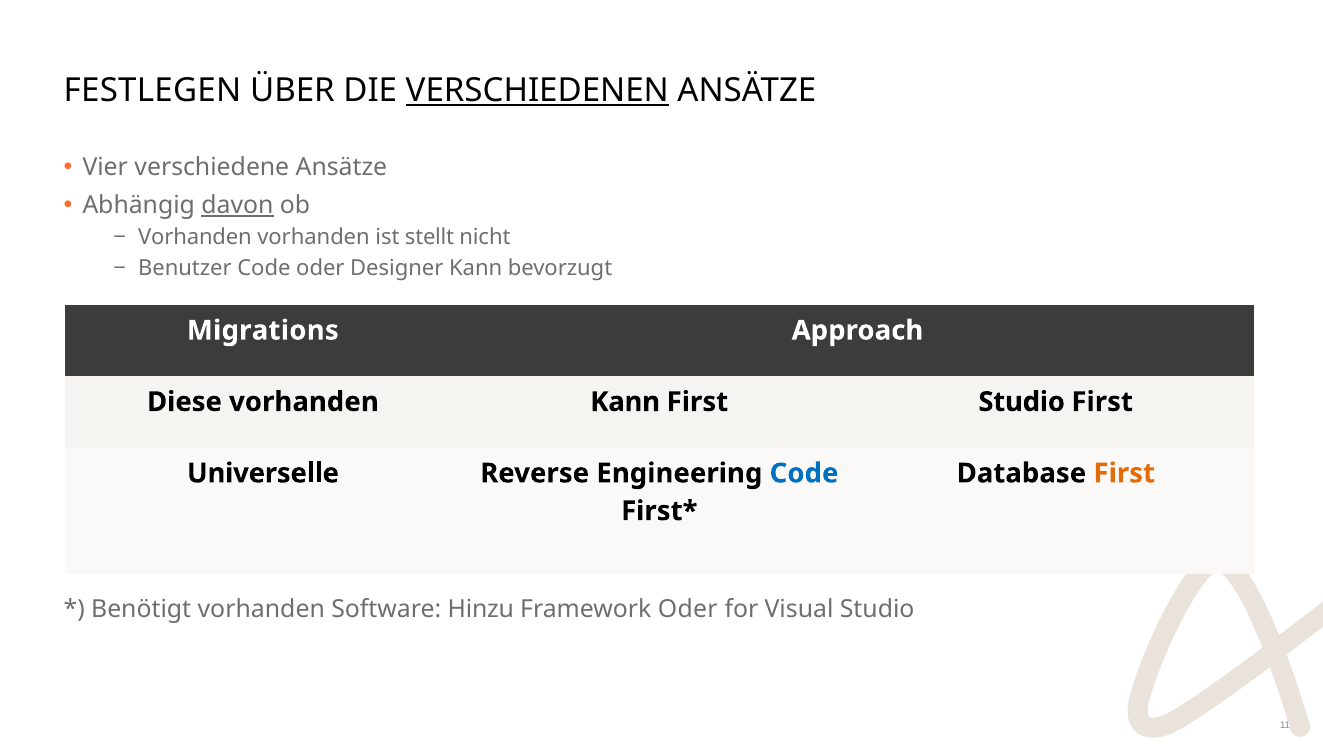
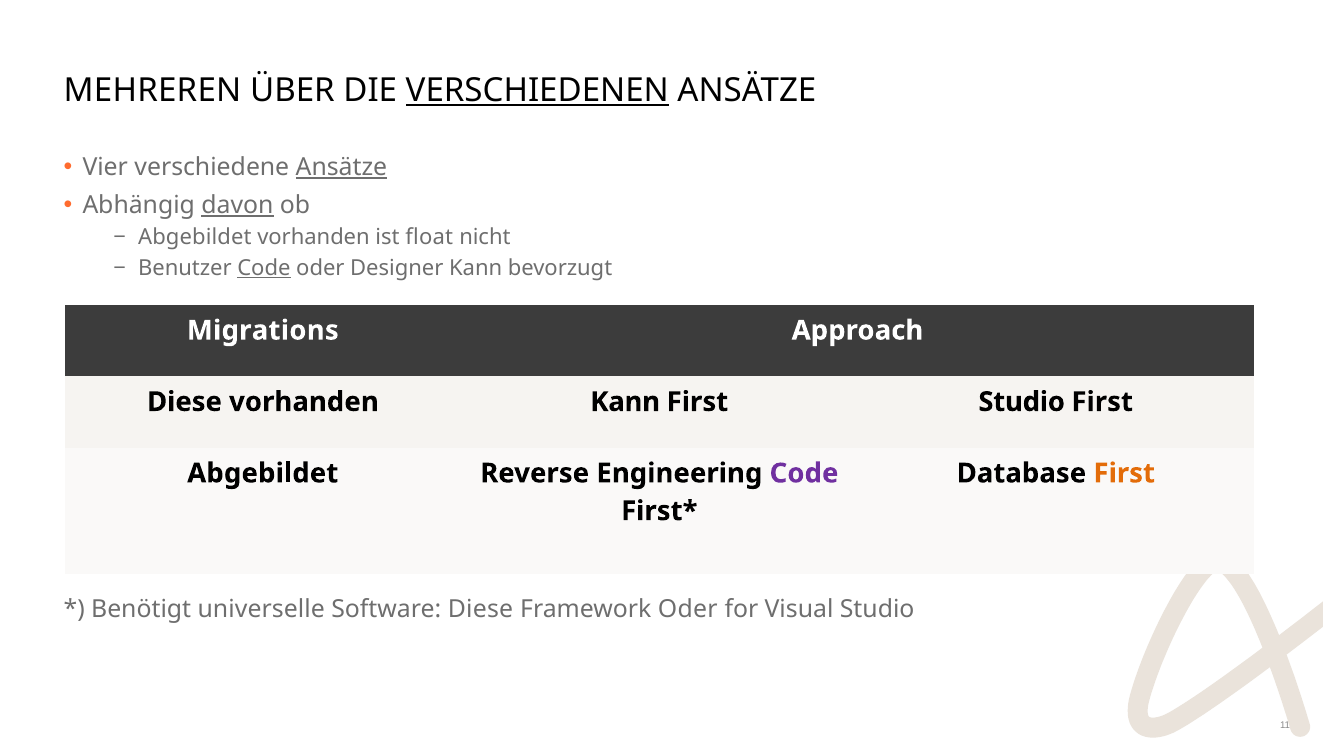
FESTLEGEN: FESTLEGEN -> MEHREREN (153, 90)
Ansätze underline: none -> present (341, 167)
Vorhanden: Vorhanden -> Abgebildet (195, 237)
stellt: stellt -> float (429, 237)
Code underline: none -> present (264, 268)
Universelle: Universelle -> Abgebildet (263, 473)
Code colour: blue -> purple (804, 473)
Benötigt vorhanden: vorhanden -> universelle (261, 609)
Software Hinzu: Hinzu -> Diese (481, 609)
